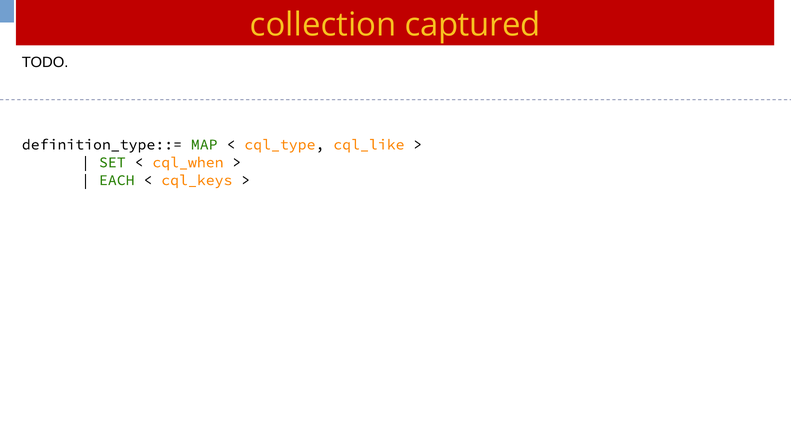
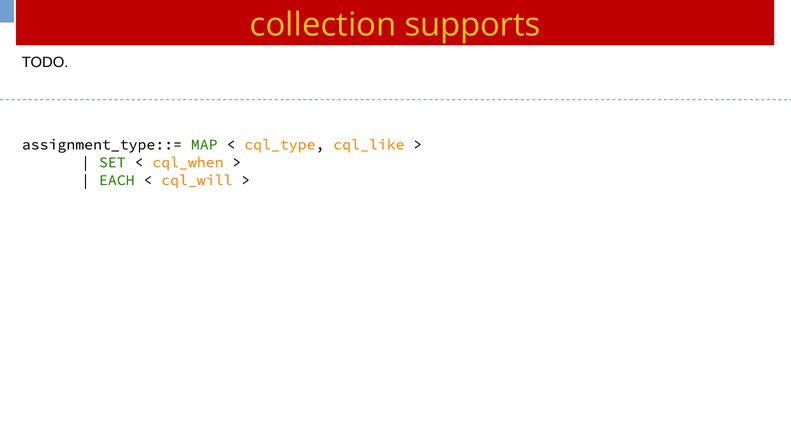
captured: captured -> supports (473, 25)
definition_type::=: definition_type::= -> assignment_type::= (102, 145)
cql_keys: cql_keys -> cql_will (197, 180)
